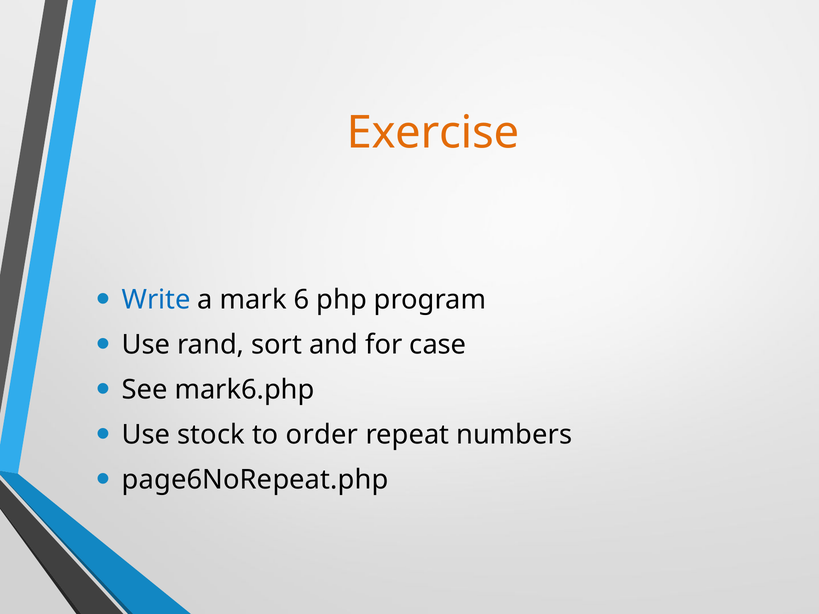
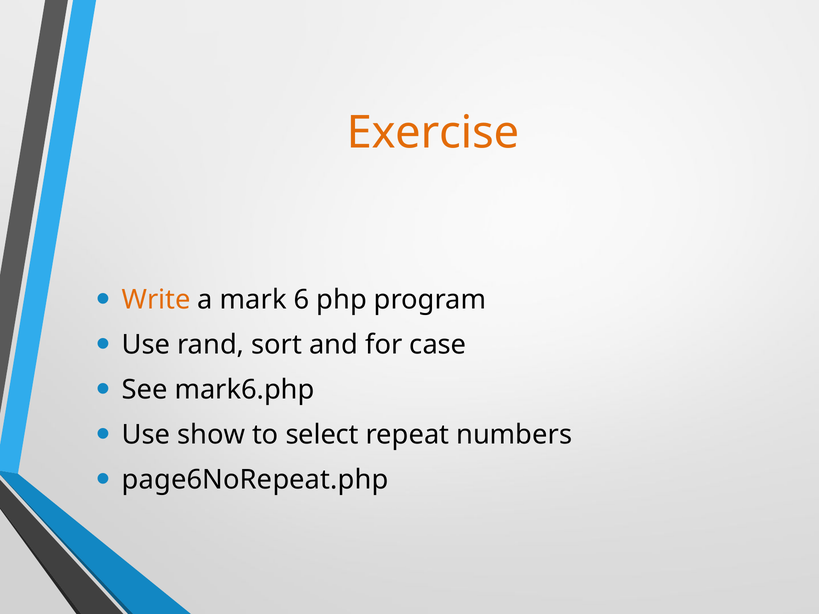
Write colour: blue -> orange (156, 300)
stock: stock -> show (211, 435)
order: order -> select (322, 435)
